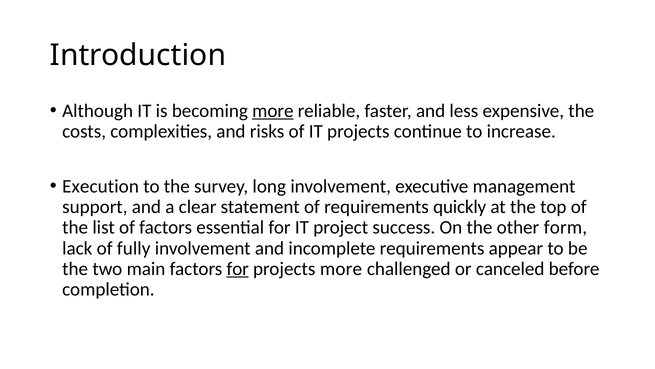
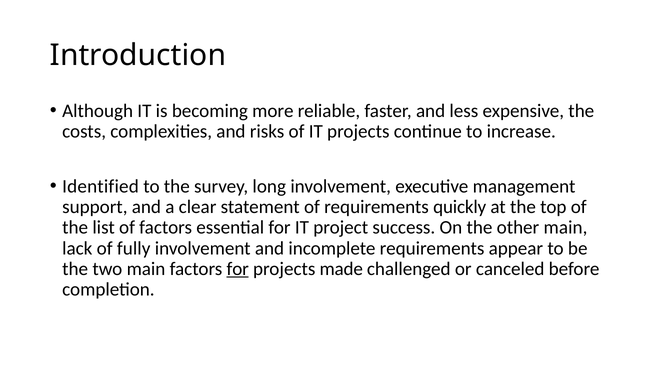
more underline: present -> none (273, 111)
Execution: Execution -> Identified (101, 186)
other form: form -> main (566, 227)
projects more: more -> made (341, 269)
